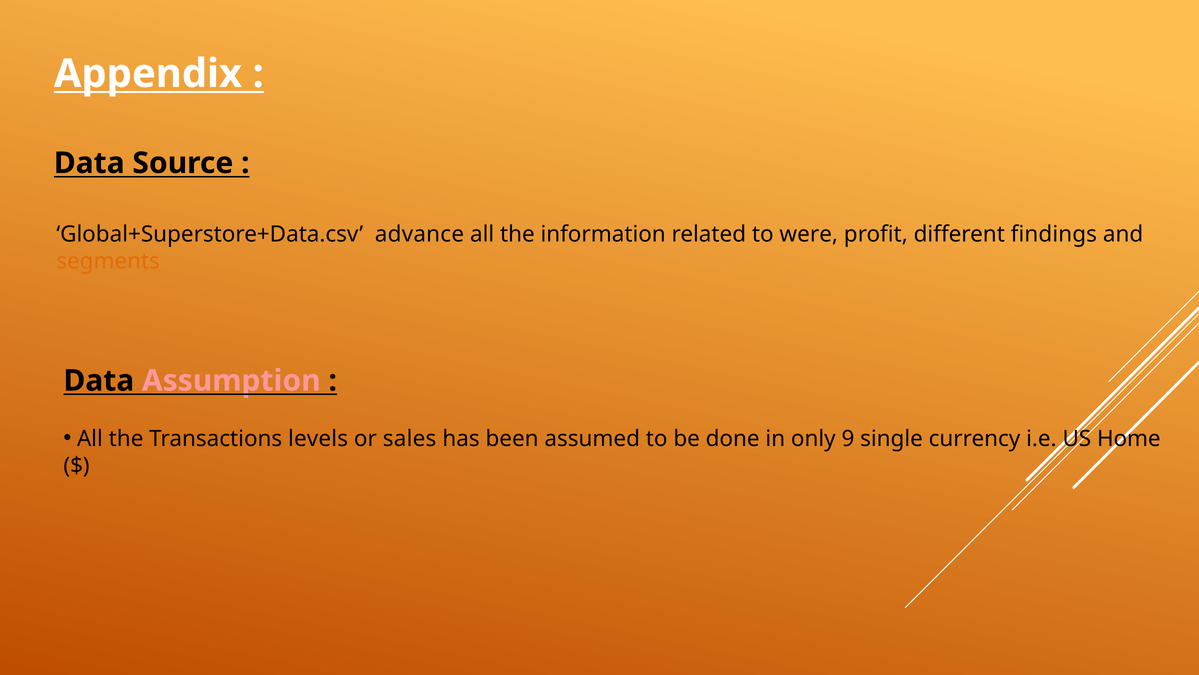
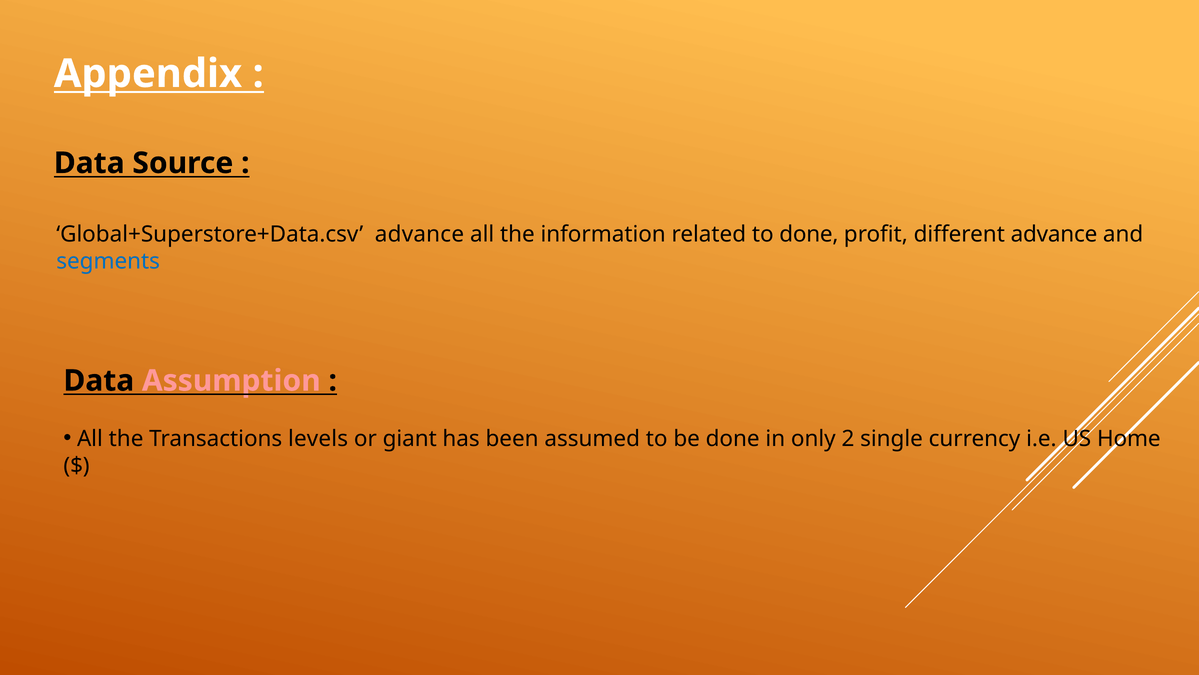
to were: were -> done (809, 234)
different findings: findings -> advance (1054, 234)
segments colour: orange -> blue (108, 261)
sales: sales -> giant (410, 438)
9: 9 -> 2 (848, 438)
